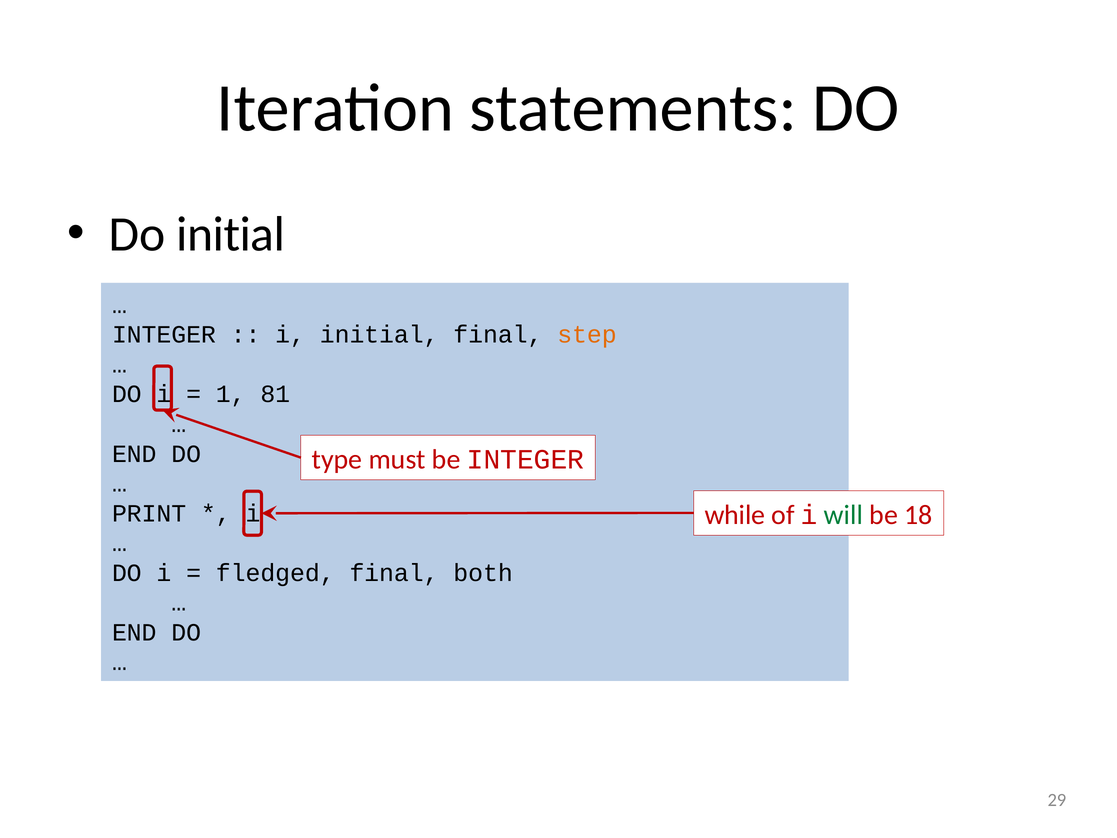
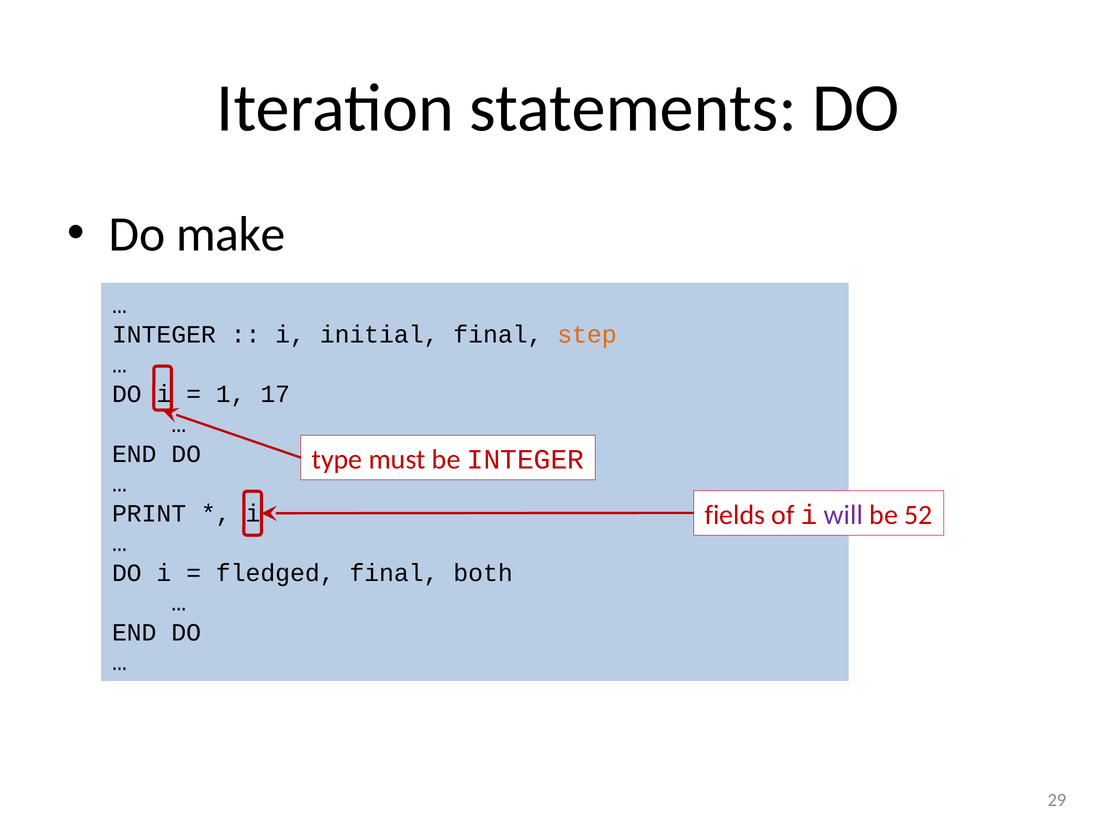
Do initial: initial -> make (231, 234)
81: 81 -> 17 (275, 394)
while: while -> fields (735, 515)
will colour: green -> purple (843, 515)
18: 18 -> 52 (918, 515)
